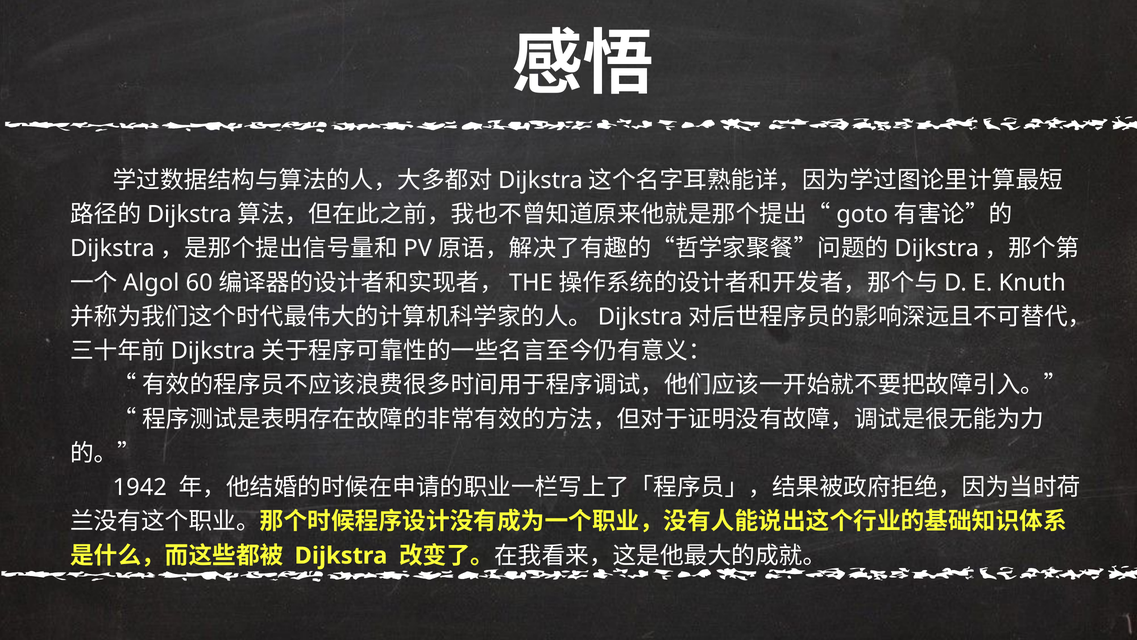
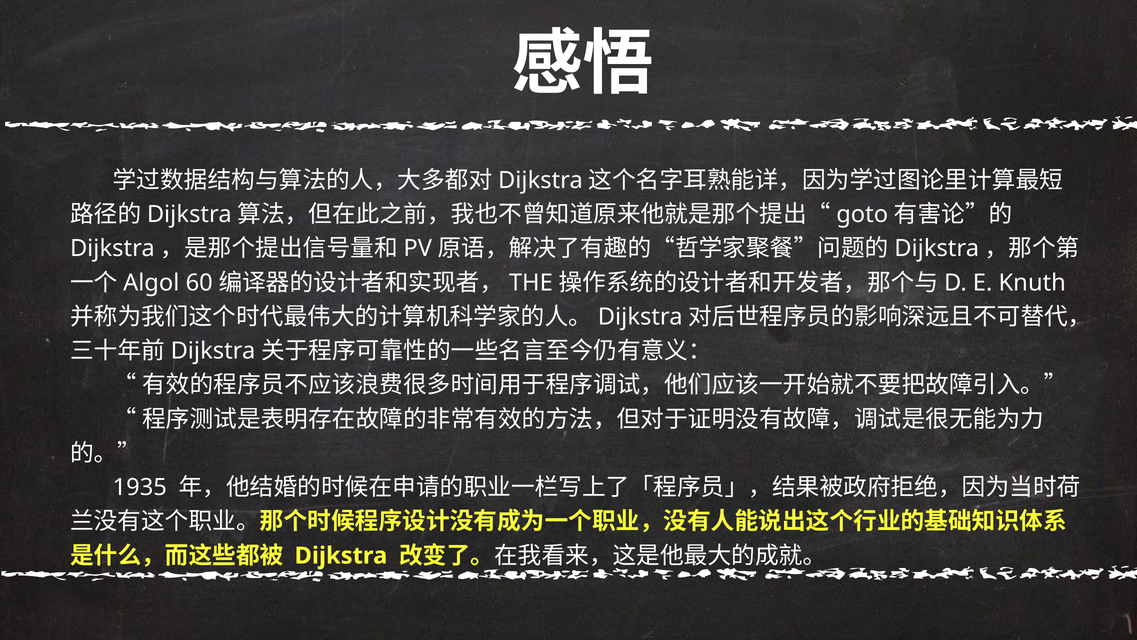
1942: 1942 -> 1935 (140, 487)
